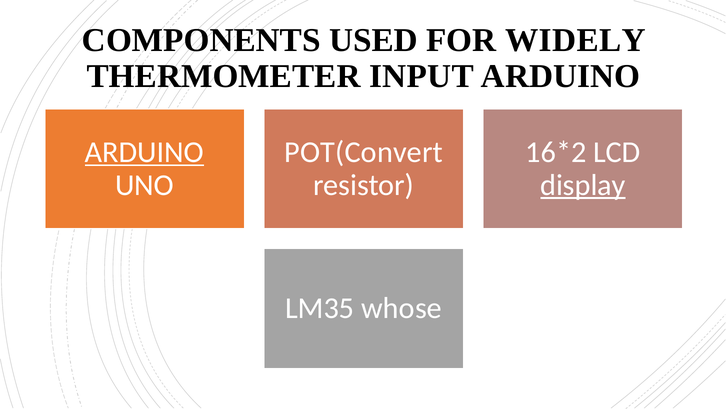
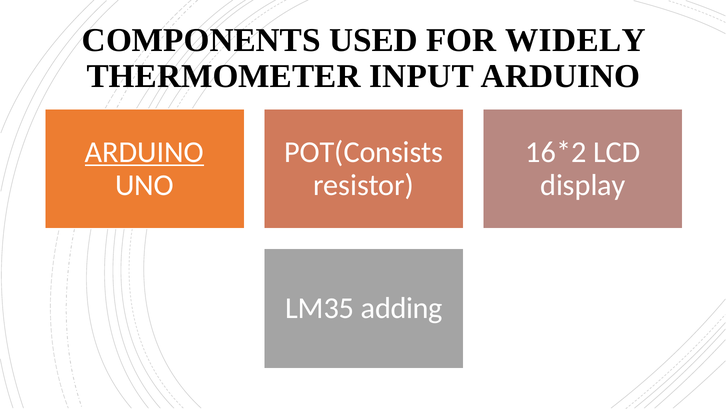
POT(Convert: POT(Convert -> POT(Consists (364, 152)
display underline: present -> none (583, 185)
whose: whose -> adding (402, 308)
